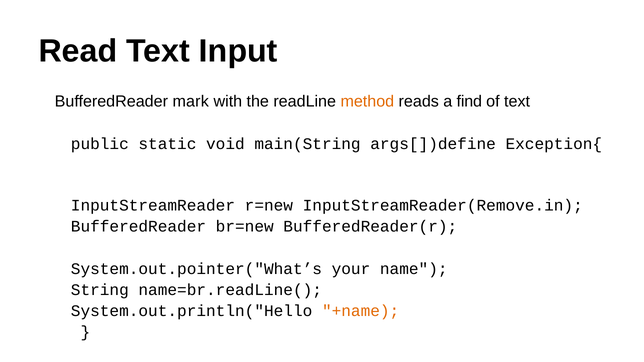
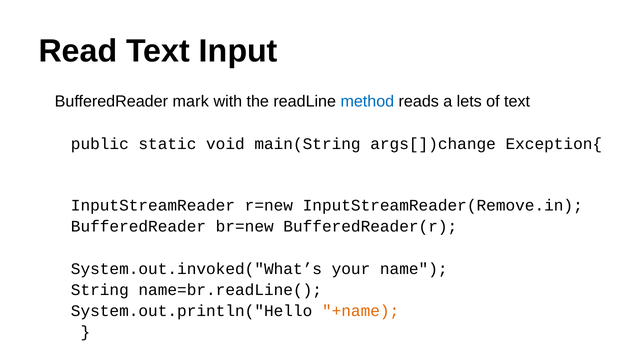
method colour: orange -> blue (367, 102)
find: find -> lets (469, 102)
args[])define: args[])define -> args[])change (433, 144)
System.out.pointer("What’s: System.out.pointer("What’s -> System.out.invoked("What’s (196, 269)
